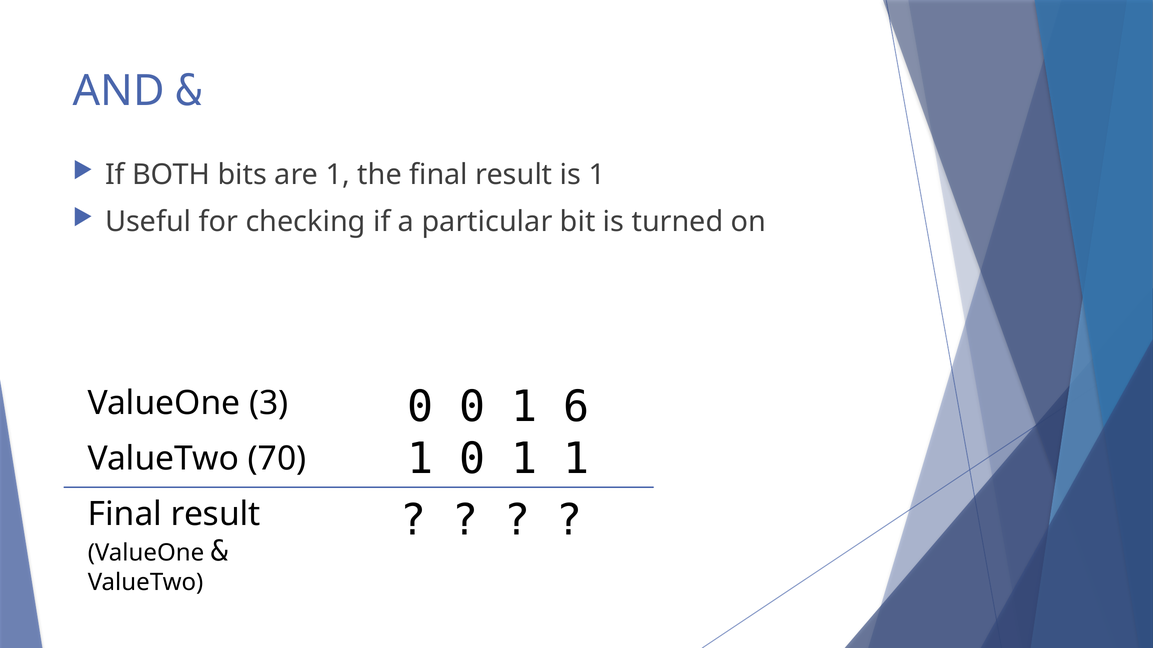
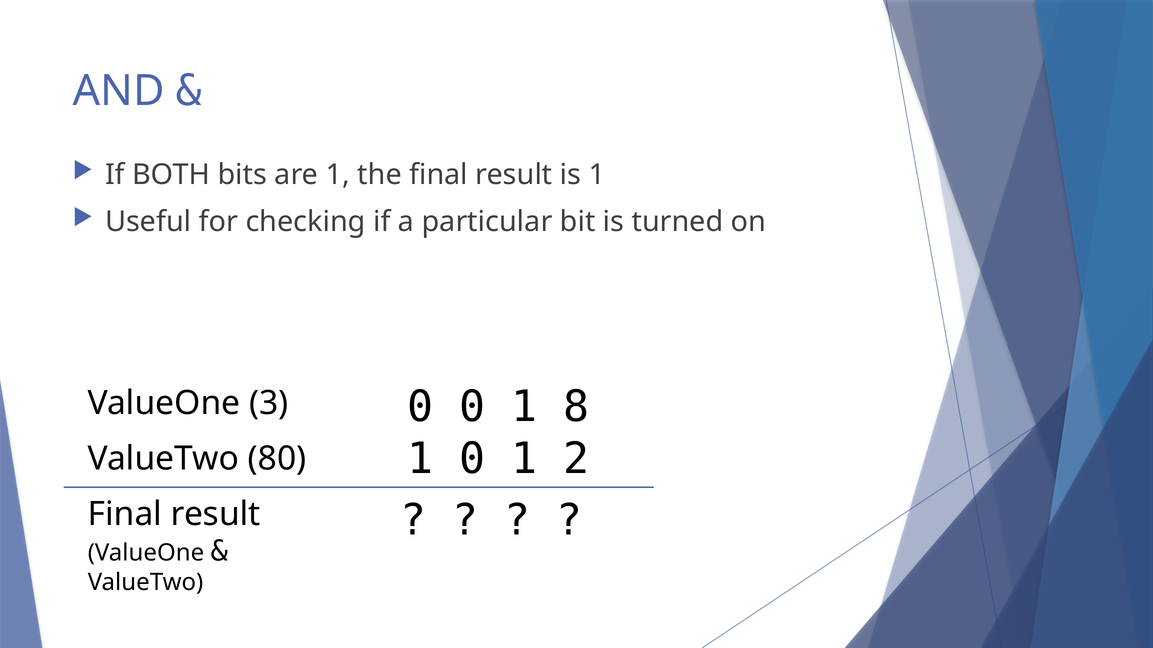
6: 6 -> 8 (576, 407)
1 1: 1 -> 2 (576, 459)
70: 70 -> 80 (277, 459)
